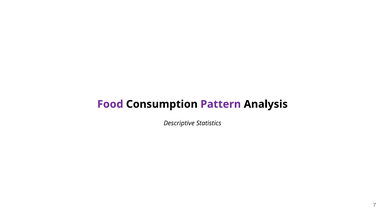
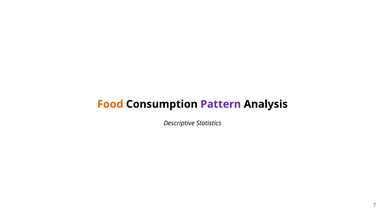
Food colour: purple -> orange (110, 104)
